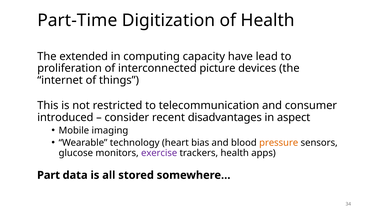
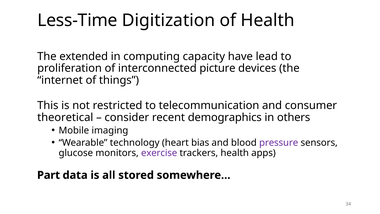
Part-Time: Part-Time -> Less-Time (77, 20)
introduced: introduced -> theoretical (65, 117)
disadvantages: disadvantages -> demographics (225, 117)
aspect: aspect -> others (294, 117)
pressure colour: orange -> purple (279, 143)
